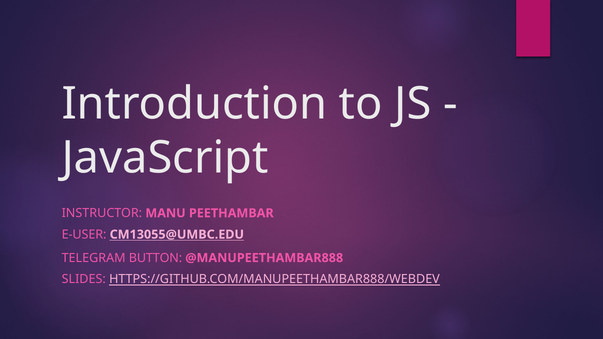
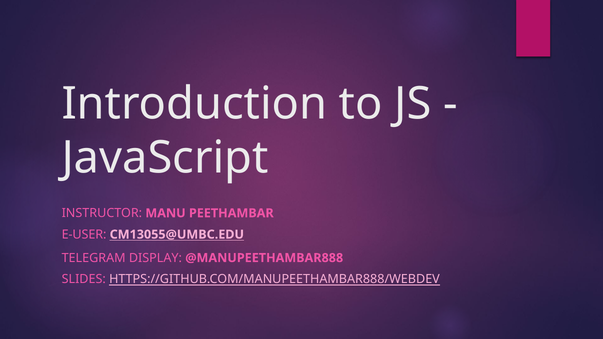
BUTTON: BUTTON -> DISPLAY (155, 258)
